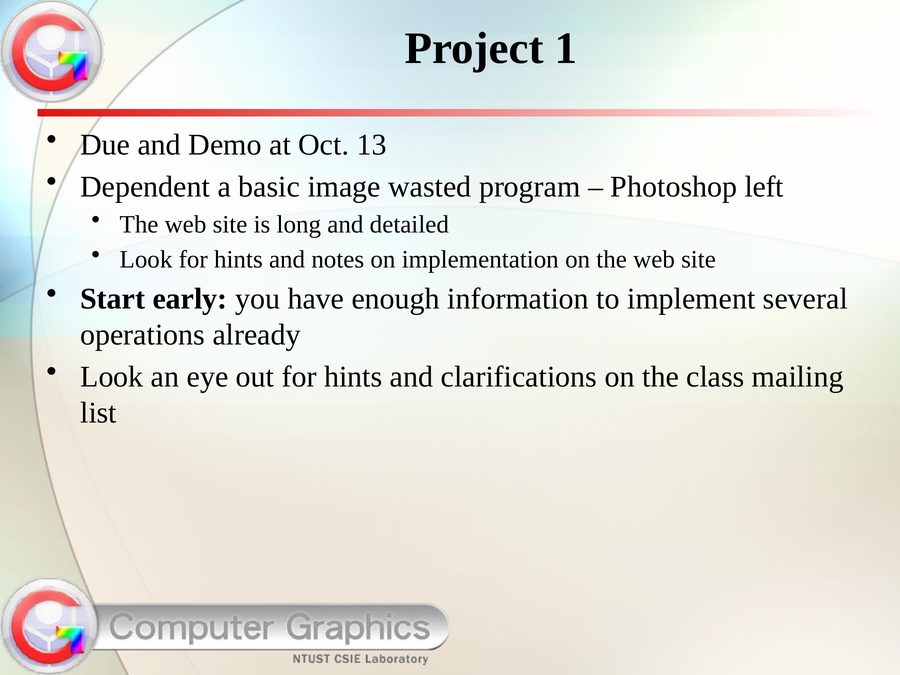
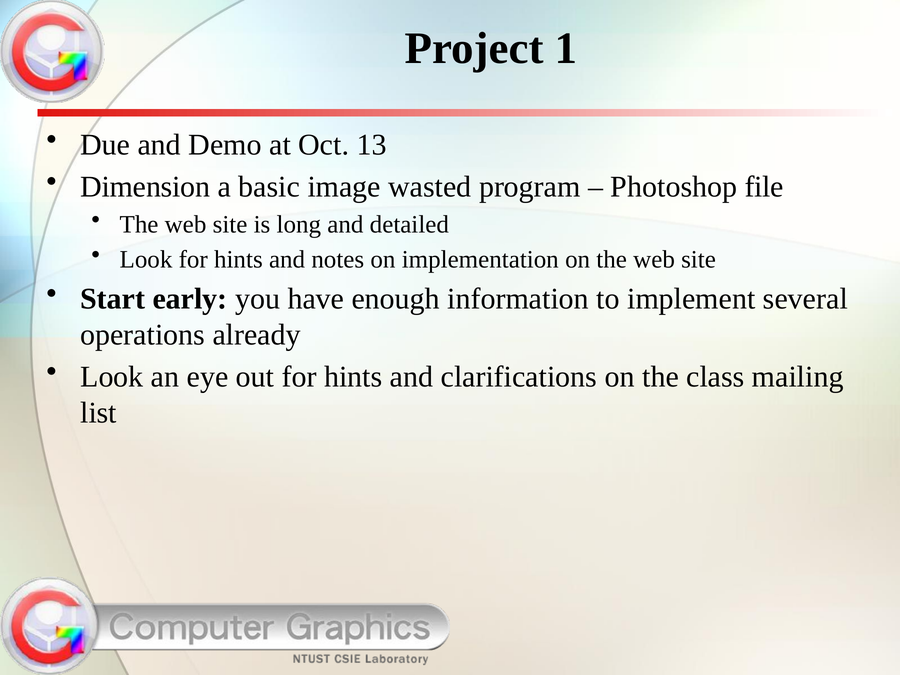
Dependent: Dependent -> Dimension (145, 187)
left: left -> file (764, 187)
